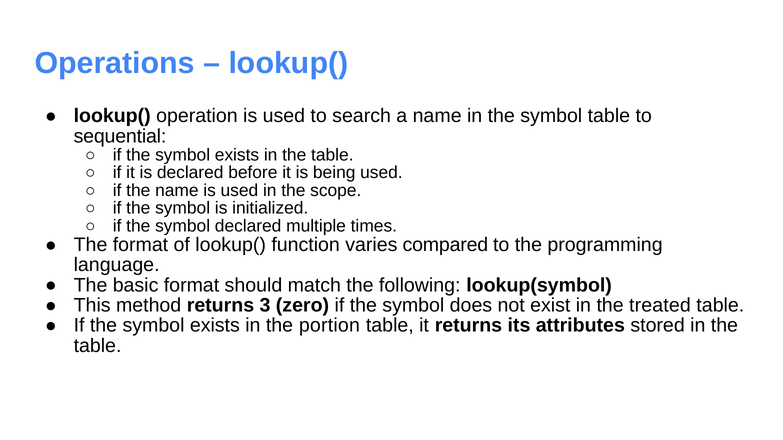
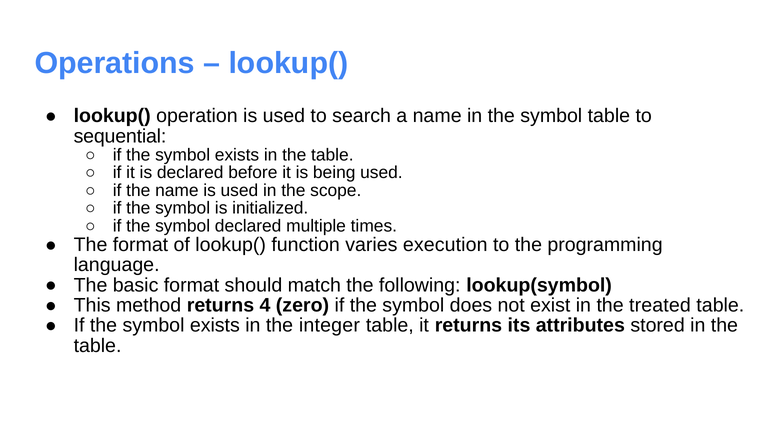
compared: compared -> execution (445, 245)
3: 3 -> 4 (265, 306)
portion: portion -> integer (329, 326)
